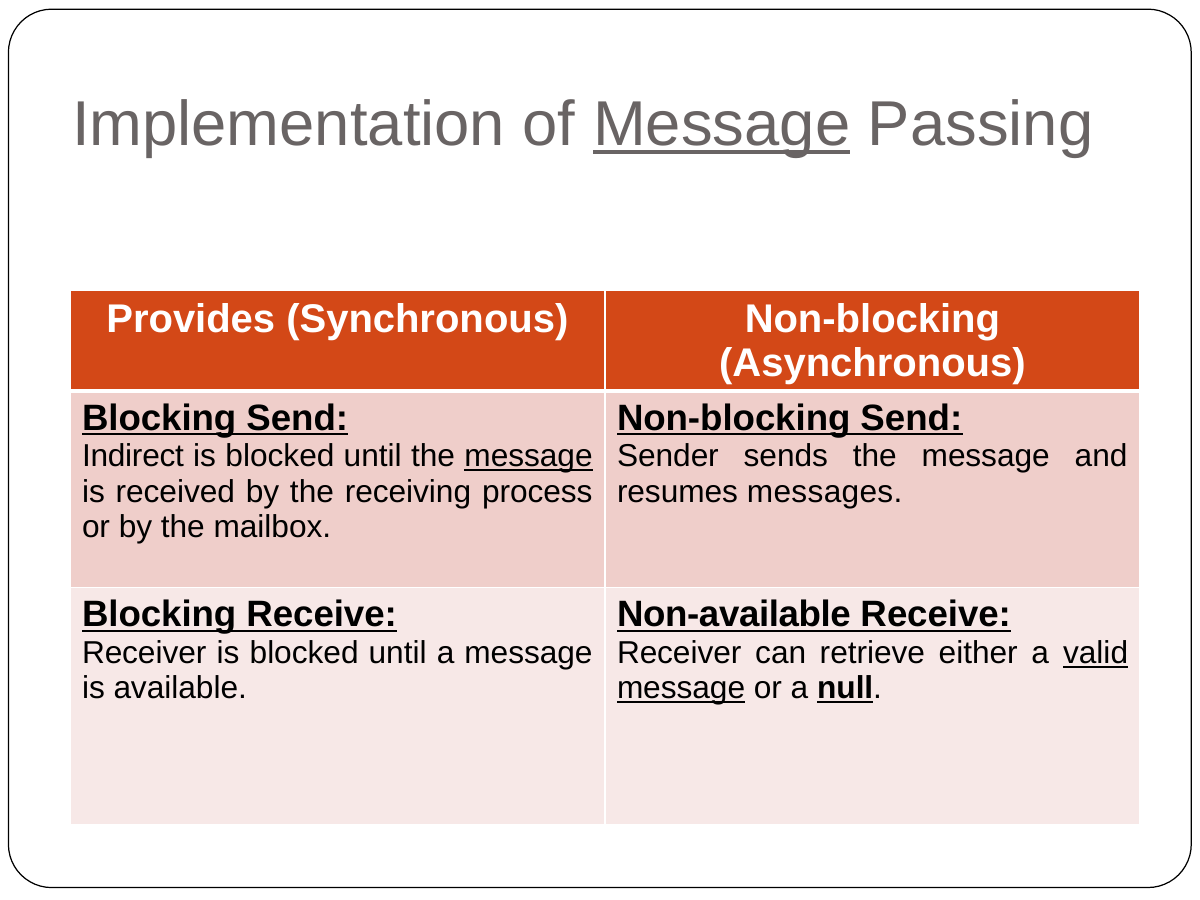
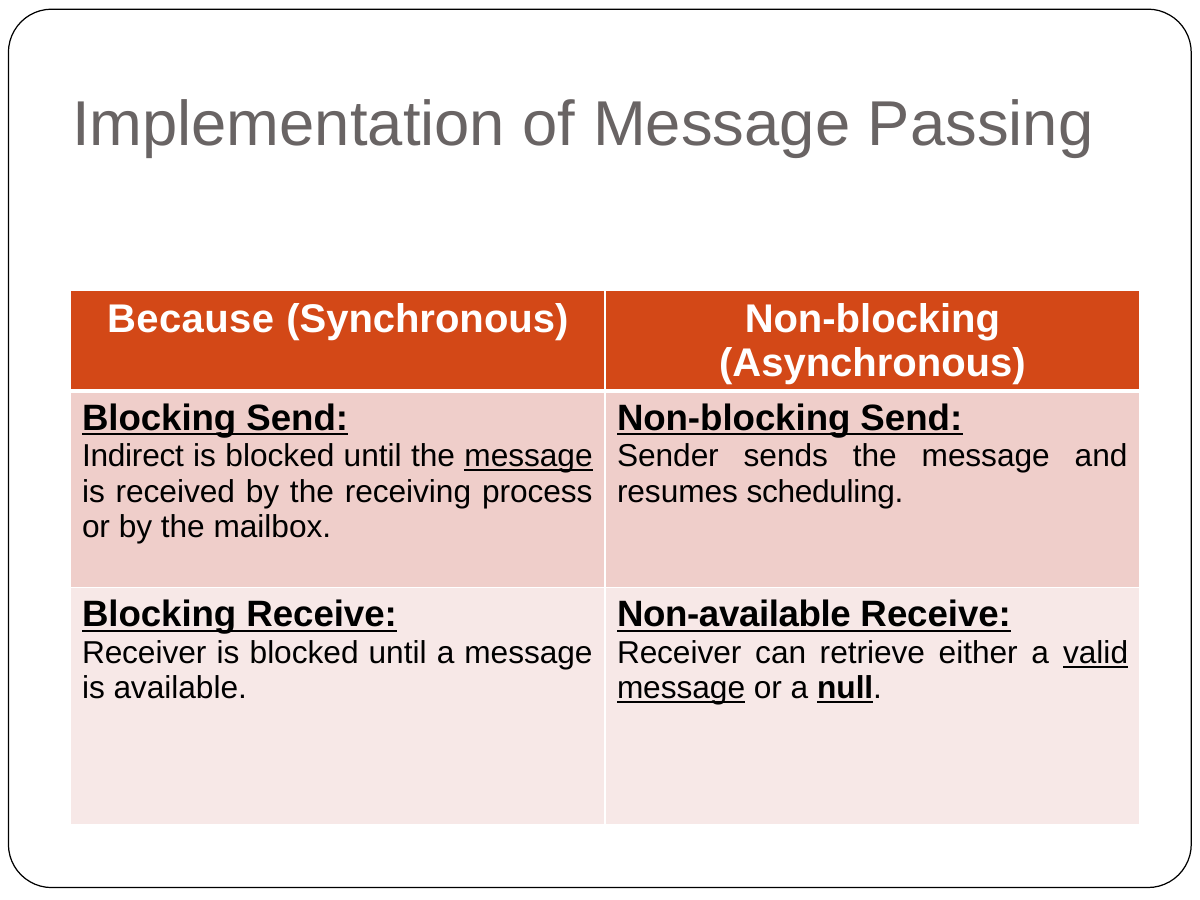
Message underline: present -> none (722, 124)
Provides: Provides -> Because (191, 319)
messages: messages -> scheduling (825, 492)
